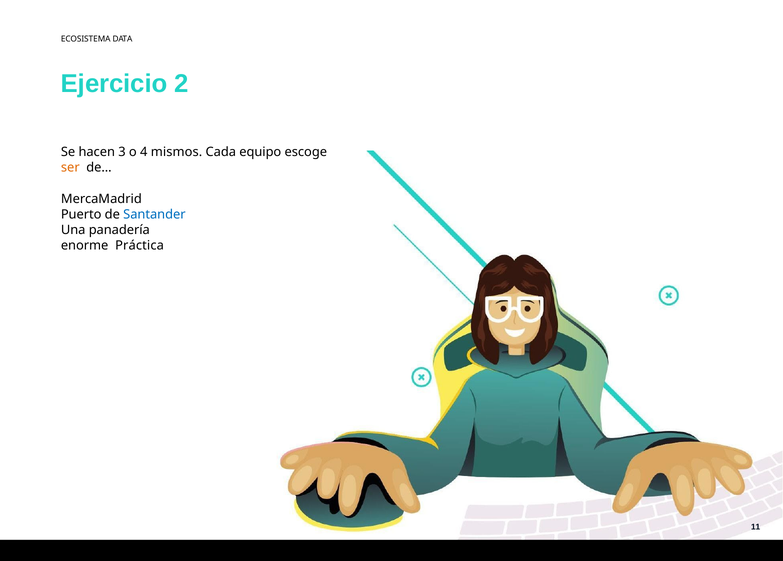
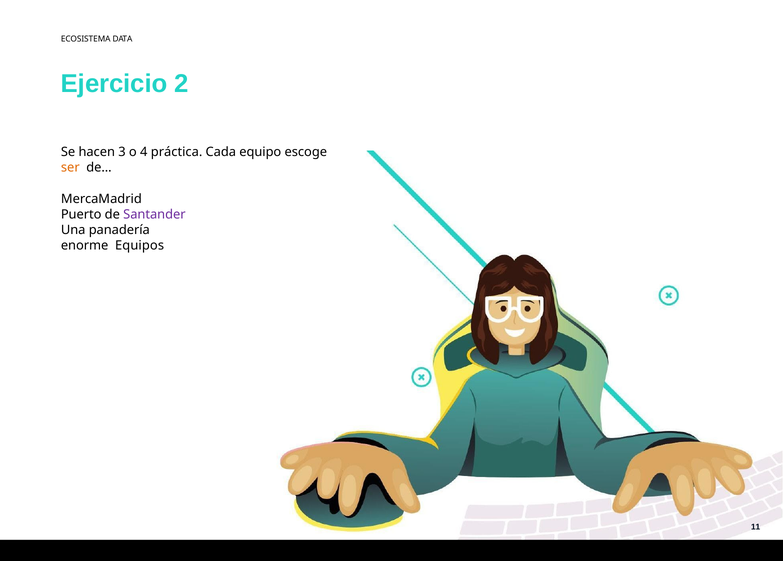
mismos: mismos -> práctica (177, 152)
Santander colour: blue -> purple (154, 214)
Práctica: Práctica -> Equipos (140, 245)
